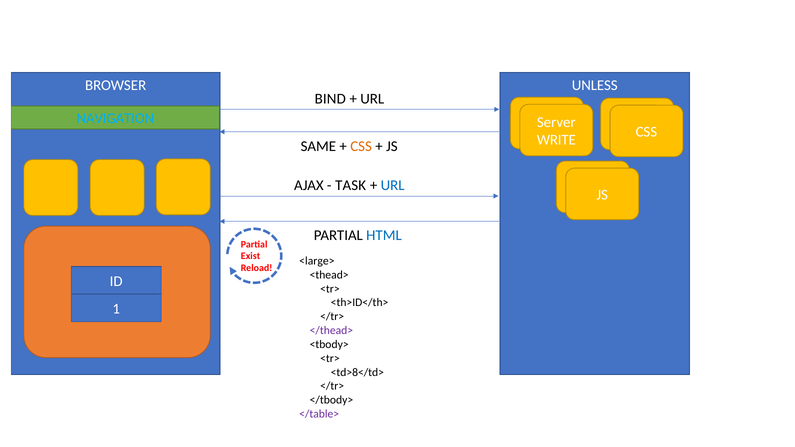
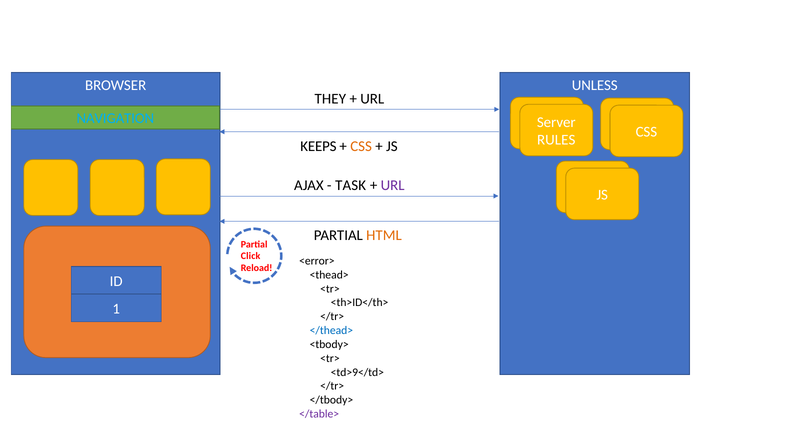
BIND: BIND -> THEY (330, 99)
WRITE: WRITE -> RULES (556, 140)
SAME: SAME -> KEEPS (318, 146)
URL colour: blue -> purple (393, 186)
HTML colour: blue -> orange (384, 235)
Exist: Exist -> Click (251, 256)
<large>: <large> -> <error> (317, 261)
</thead> colour: purple -> blue (331, 331)
<td>8</td>: <td>8</td> -> <td>9</td> (357, 372)
